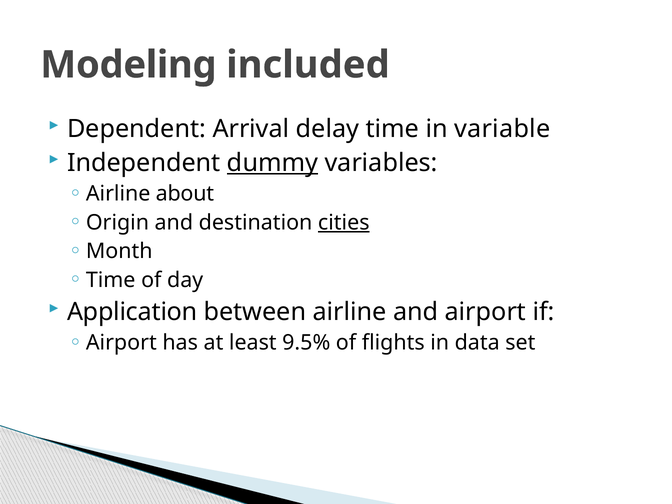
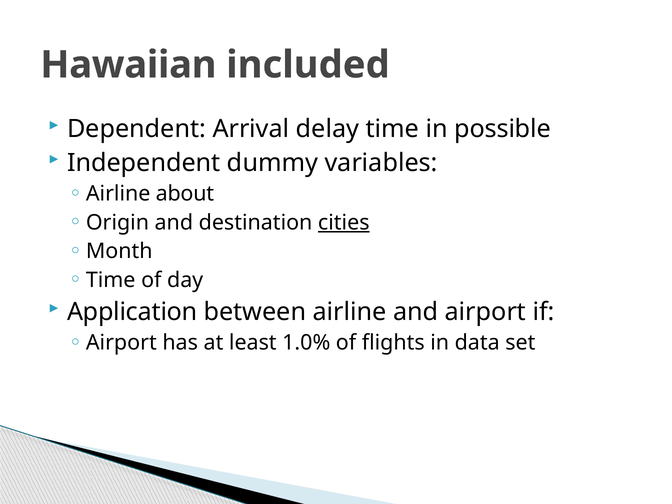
Modeling: Modeling -> Hawaiian (128, 65)
variable: variable -> possible (503, 129)
dummy underline: present -> none (273, 163)
9.5%: 9.5% -> 1.0% (306, 343)
